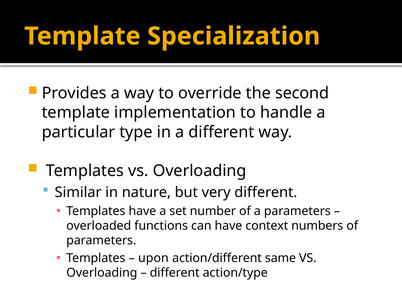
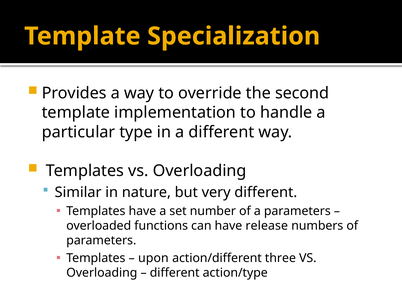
context: context -> release (267, 225)
same: same -> three (280, 258)
